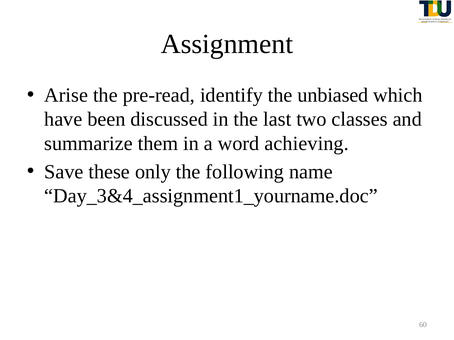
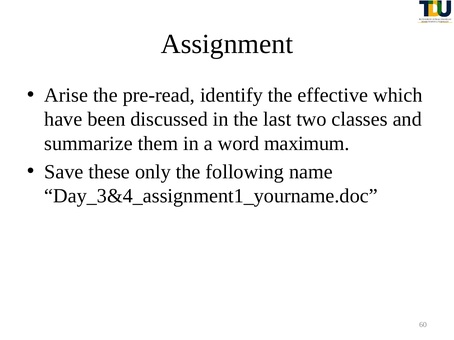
unbiased: unbiased -> effective (333, 95)
achieving: achieving -> maximum (307, 144)
